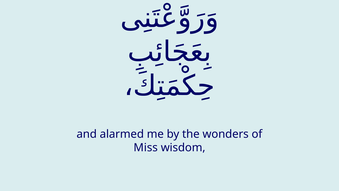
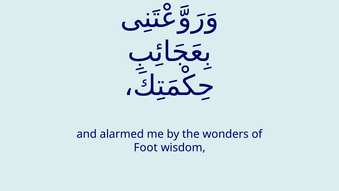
Miss: Miss -> Foot (146, 147)
